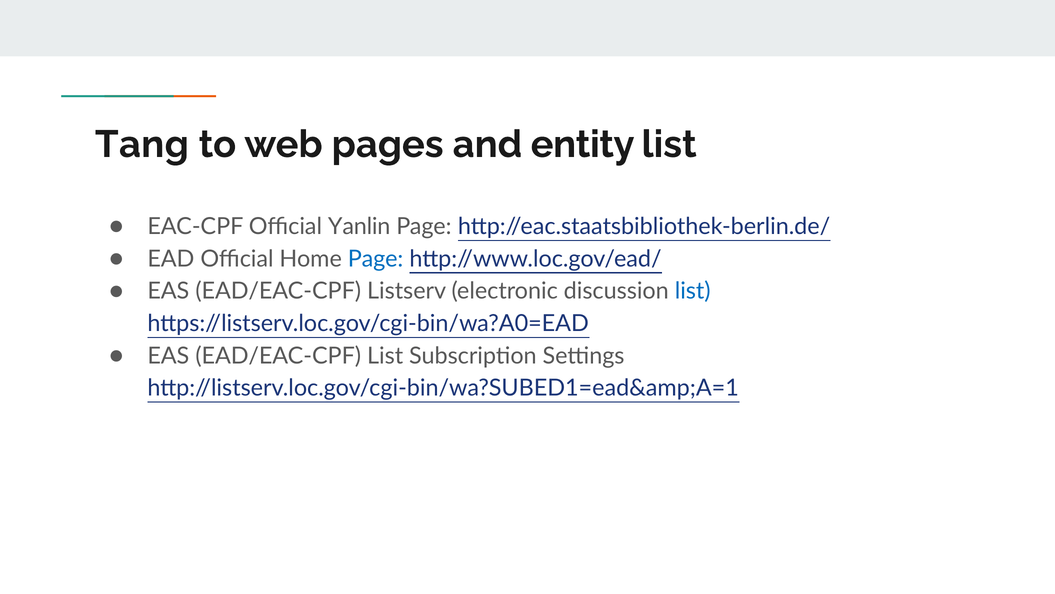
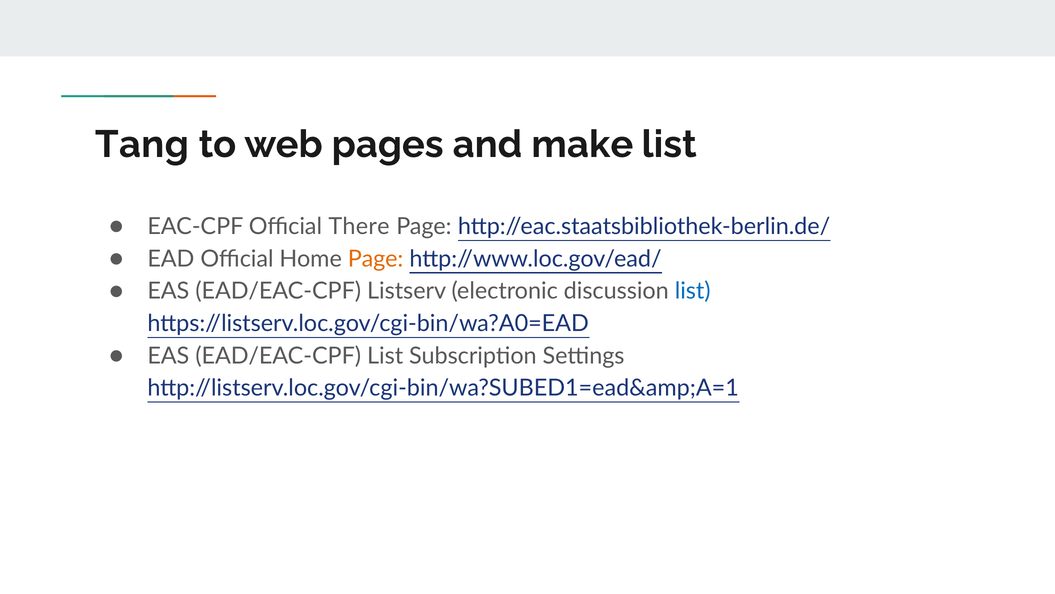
entity: entity -> make (582, 144)
Yanlin: Yanlin -> There (359, 226)
Page colour: blue -> orange (376, 259)
